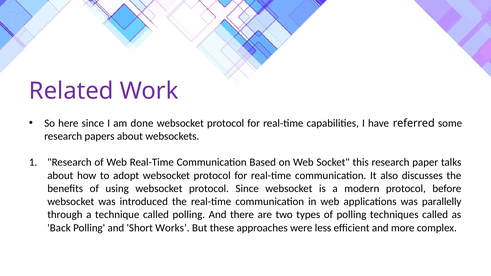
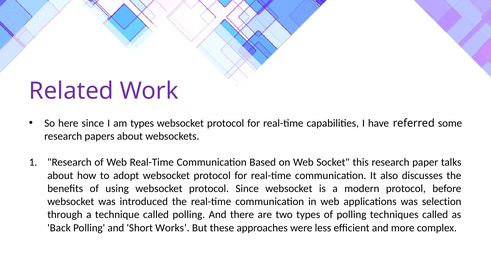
am done: done -> types (142, 123)
parallelly: parallelly -> selection (442, 202)
